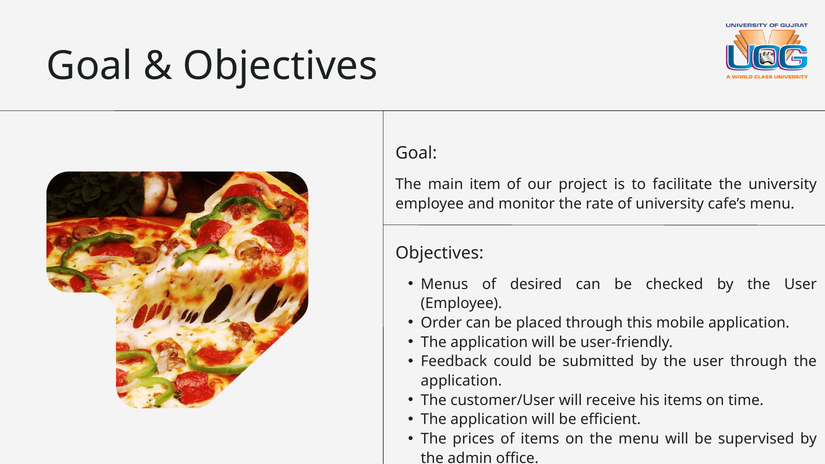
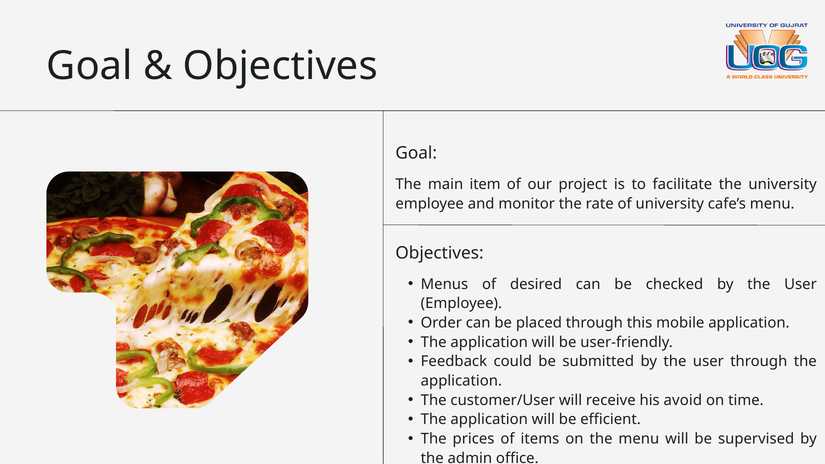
his items: items -> avoid (683, 400)
